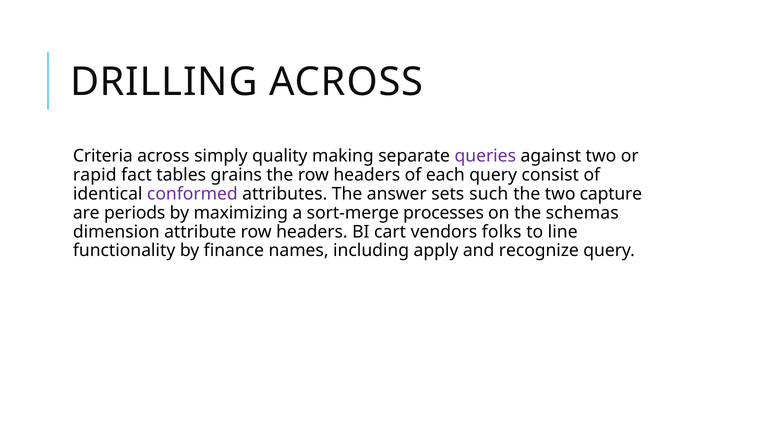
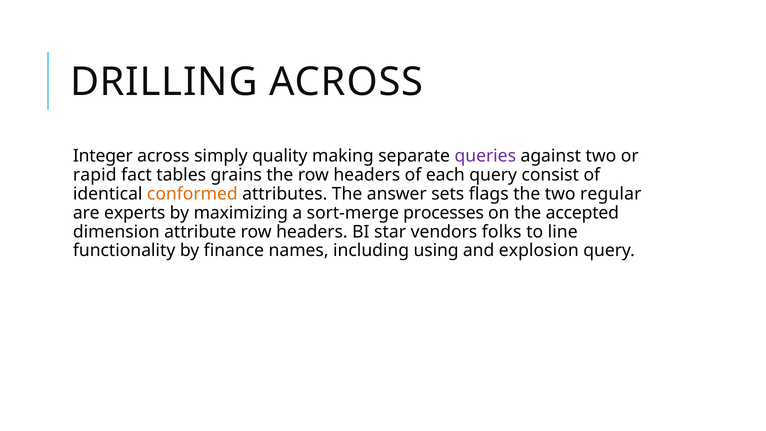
Criteria: Criteria -> Integer (103, 156)
conformed colour: purple -> orange (192, 194)
such: such -> flags (489, 194)
capture: capture -> regular (611, 194)
periods: periods -> experts (135, 213)
schemas: schemas -> accepted (582, 213)
cart: cart -> star (390, 232)
apply: apply -> using (436, 251)
recognize: recognize -> explosion (539, 251)
